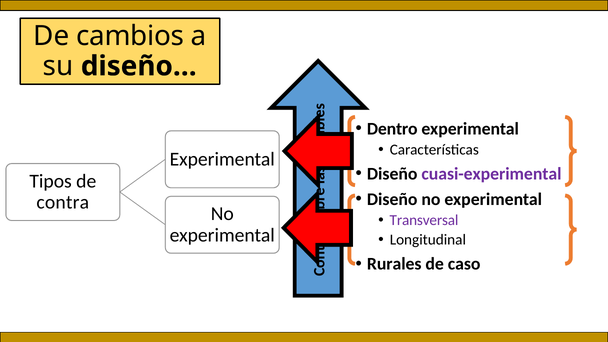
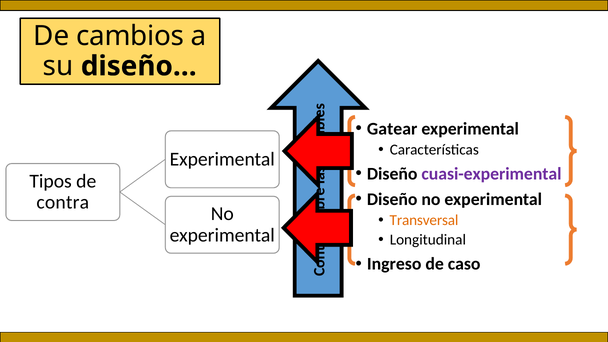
Dentro: Dentro -> Gatear (392, 129)
Transversal colour: purple -> orange (424, 220)
Rurales: Rurales -> Ingreso (394, 264)
